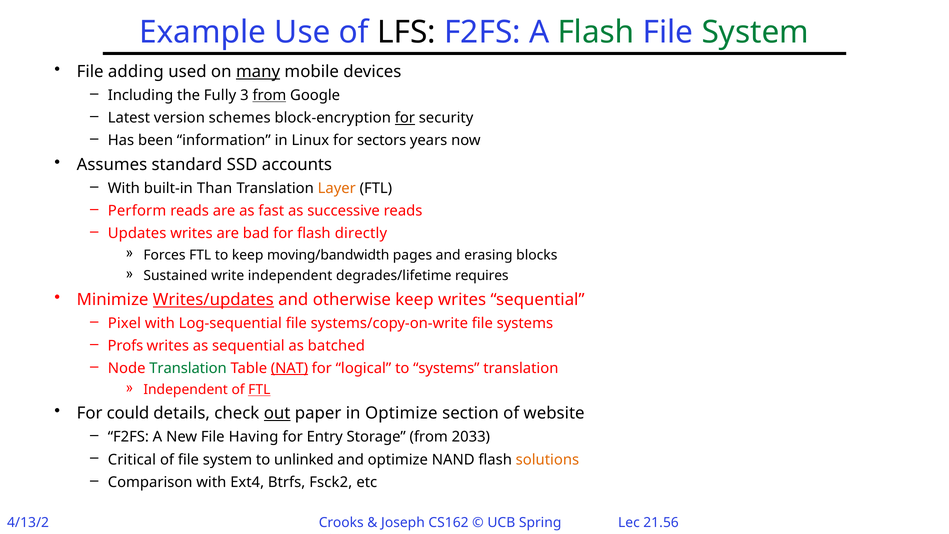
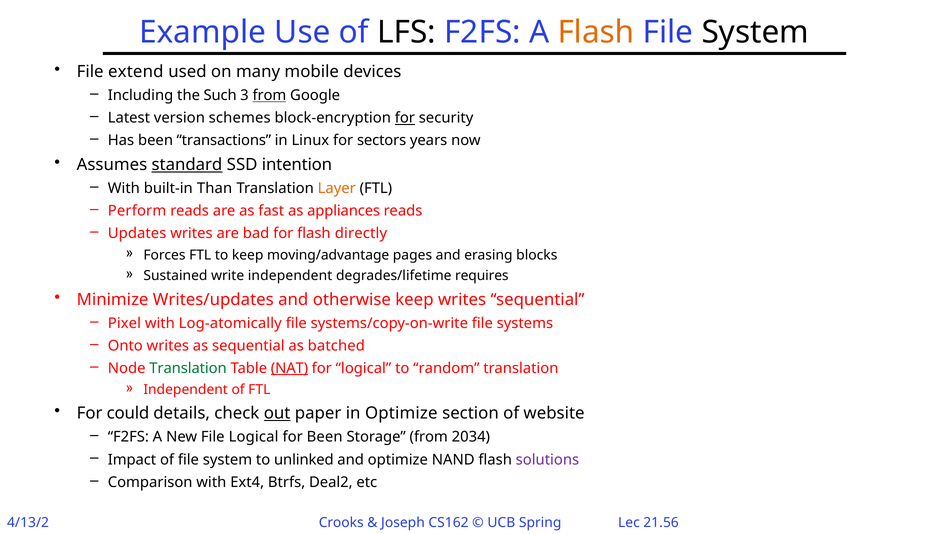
Flash colour: green -> orange (596, 32)
System colour: green -> black (755, 32)
adding: adding -> extend (136, 72)
many underline: present -> none (258, 72)
Fully: Fully -> Such (220, 95)
information: information -> transactions (224, 140)
standard underline: none -> present (187, 165)
accounts: accounts -> intention (297, 165)
successive: successive -> appliances (344, 211)
moving/bandwidth: moving/bandwidth -> moving/advantage (328, 255)
Writes/updates underline: present -> none (213, 299)
Log-sequential: Log-sequential -> Log-atomically (230, 323)
Profs: Profs -> Onto (125, 346)
to systems: systems -> random (446, 368)
FTL underline: present -> none (259, 390)
File Having: Having -> Logical (254, 437)
for Entry: Entry -> Been (325, 437)
2033: 2033 -> 2034 (471, 437)
Critical: Critical -> Impact (132, 459)
solutions colour: orange -> purple (547, 459)
Fsck2: Fsck2 -> Deal2 (331, 482)
